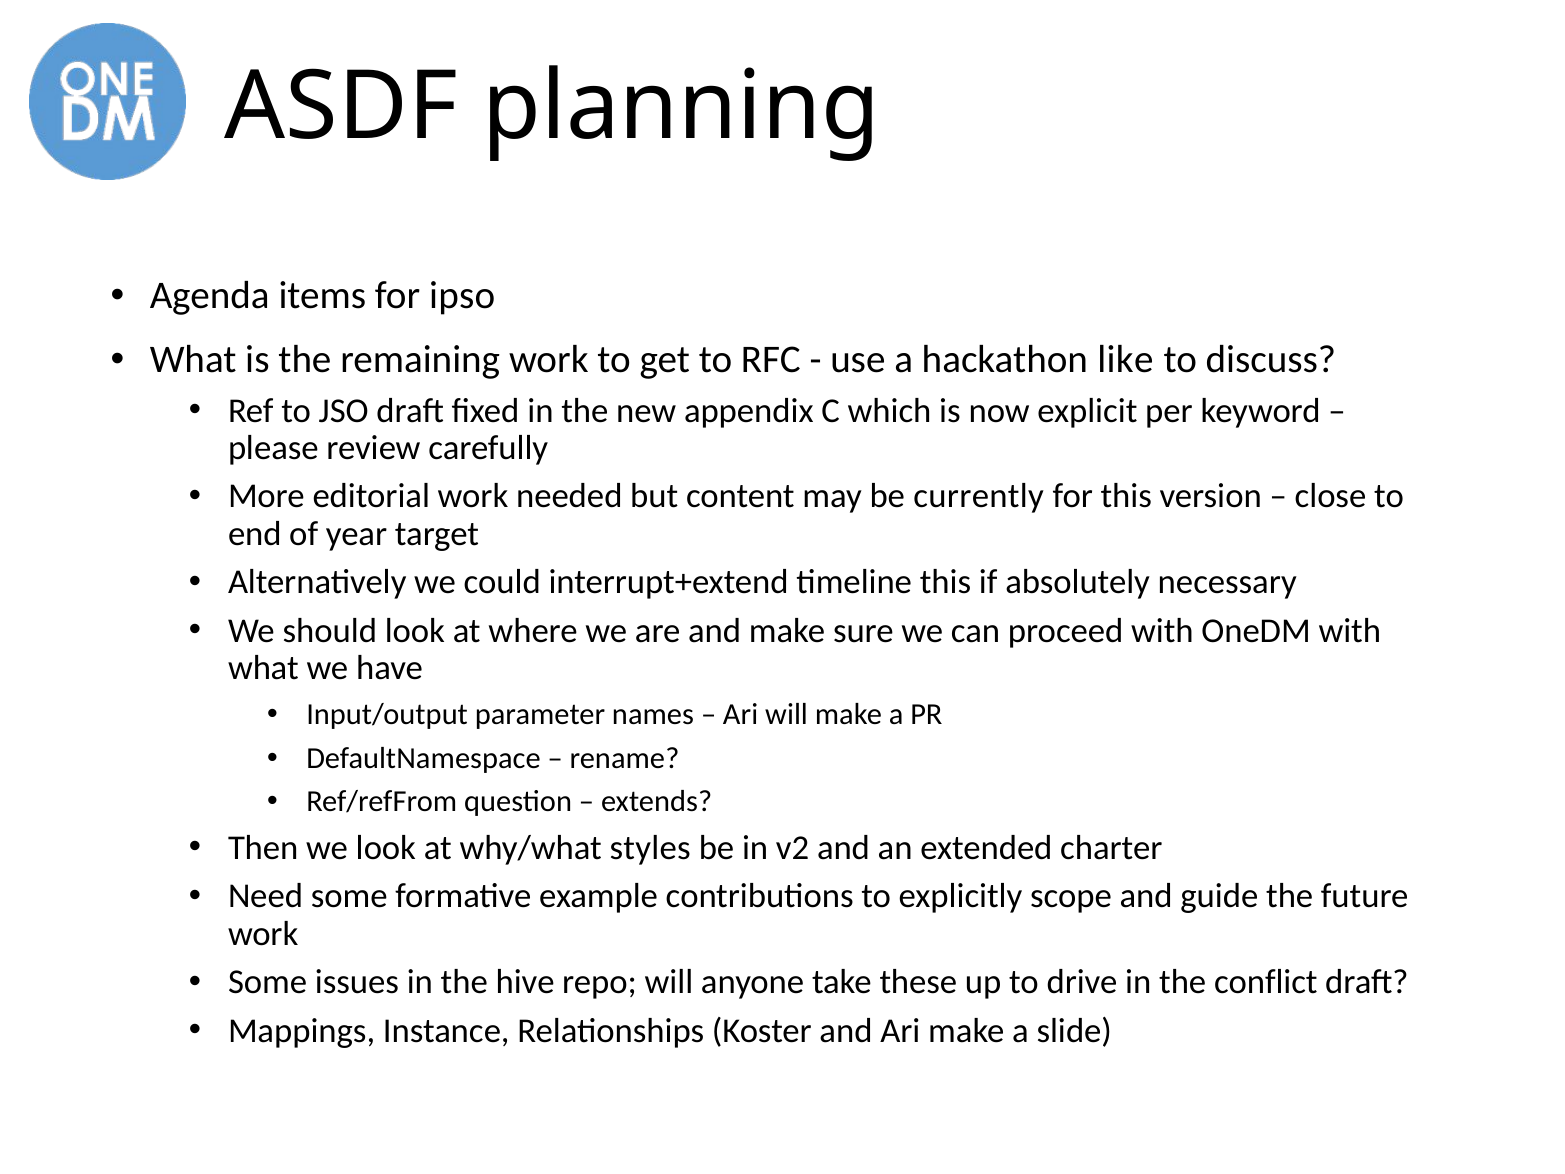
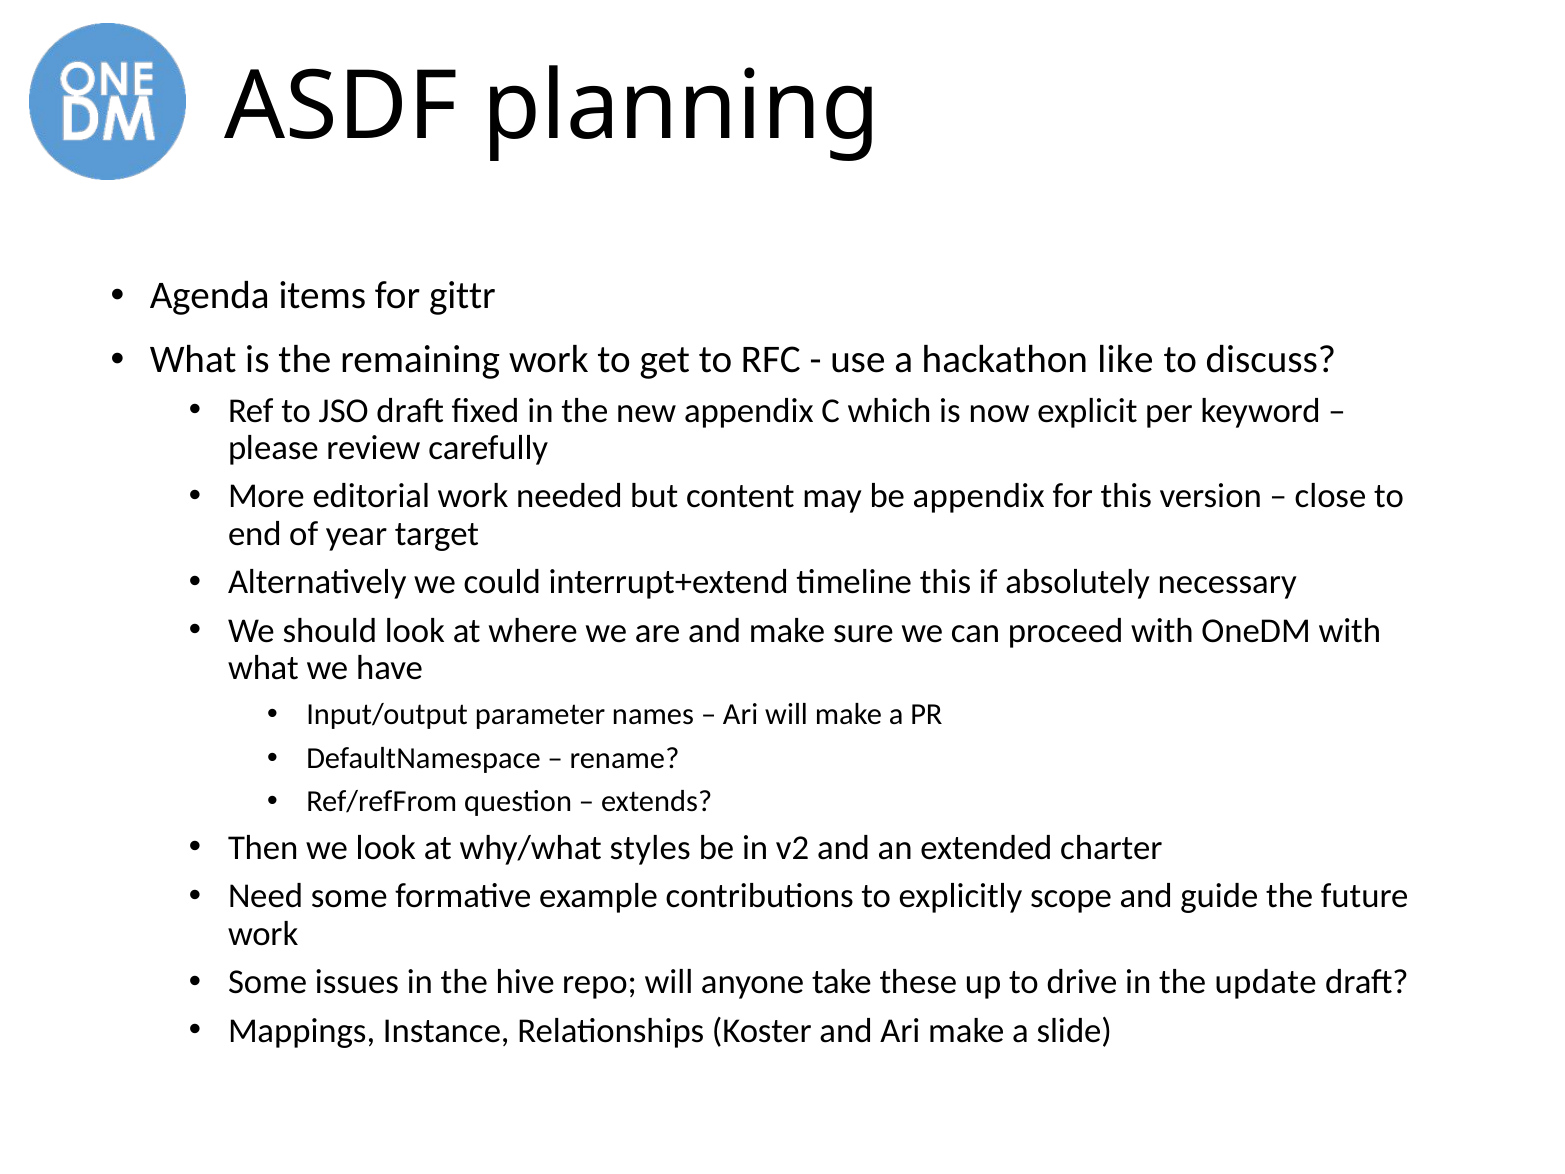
ipso: ipso -> gittr (462, 296)
be currently: currently -> appendix (979, 496)
conflict: conflict -> update (1266, 982)
